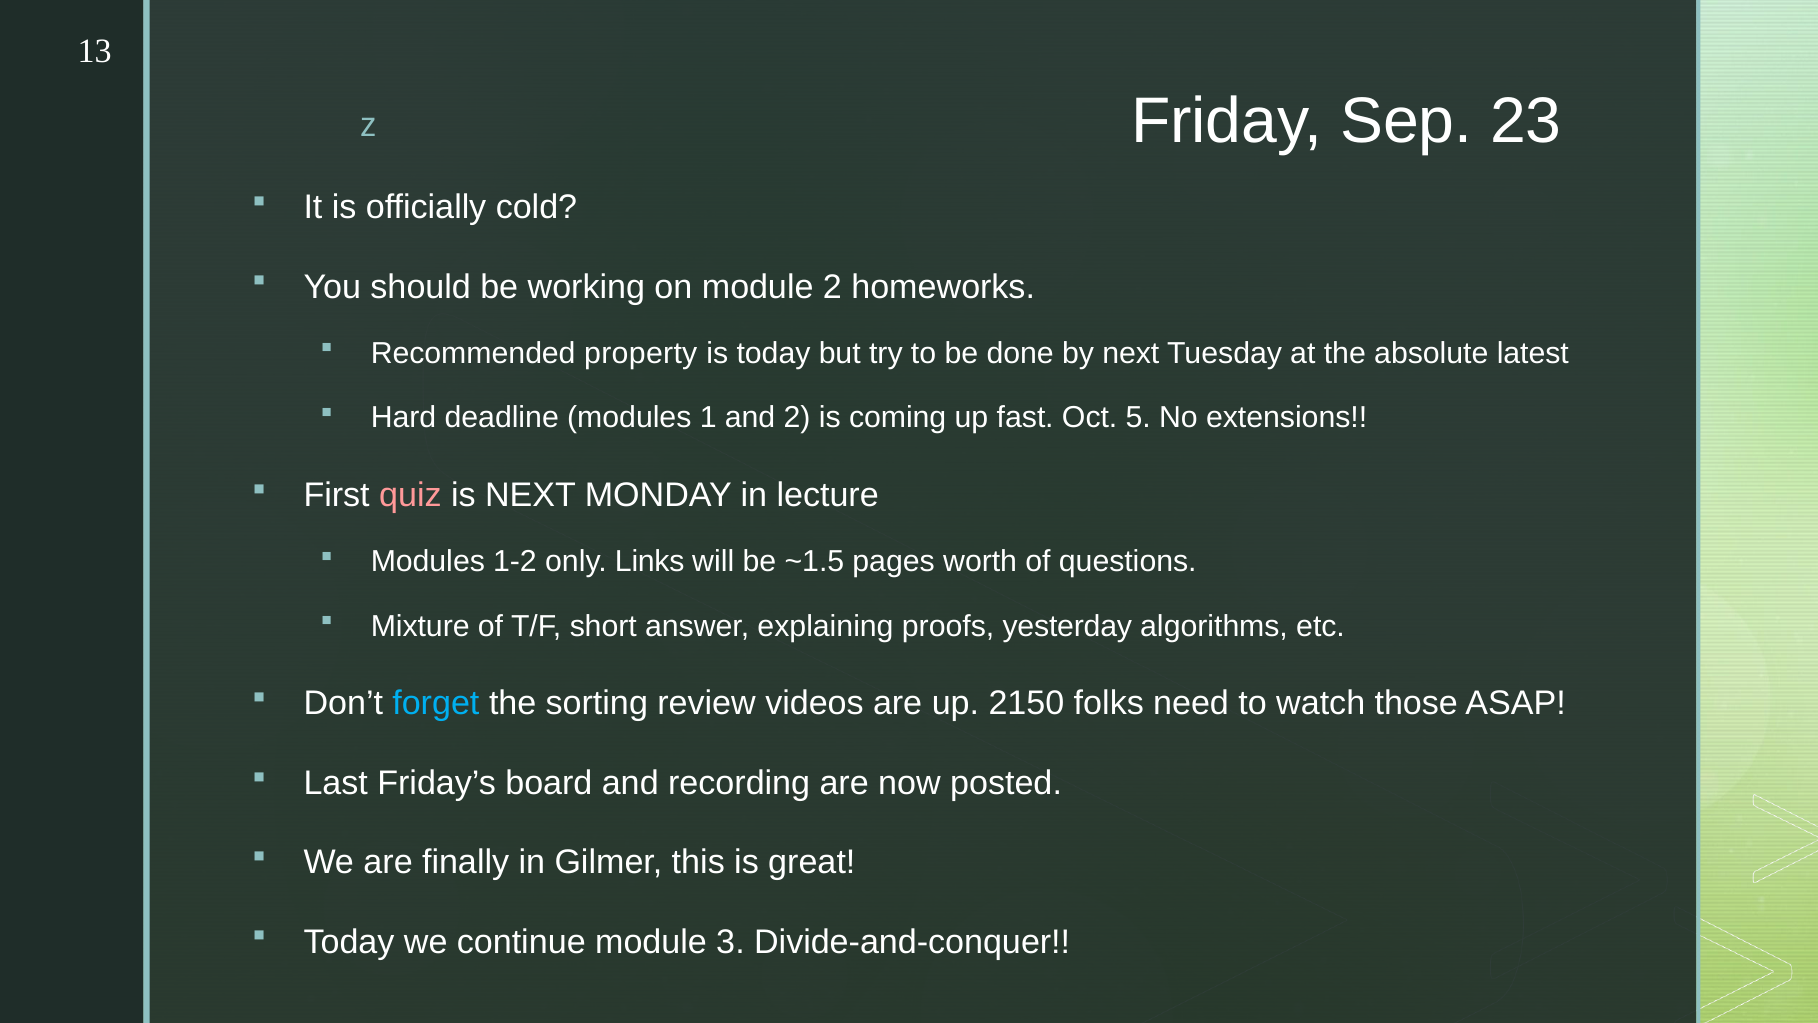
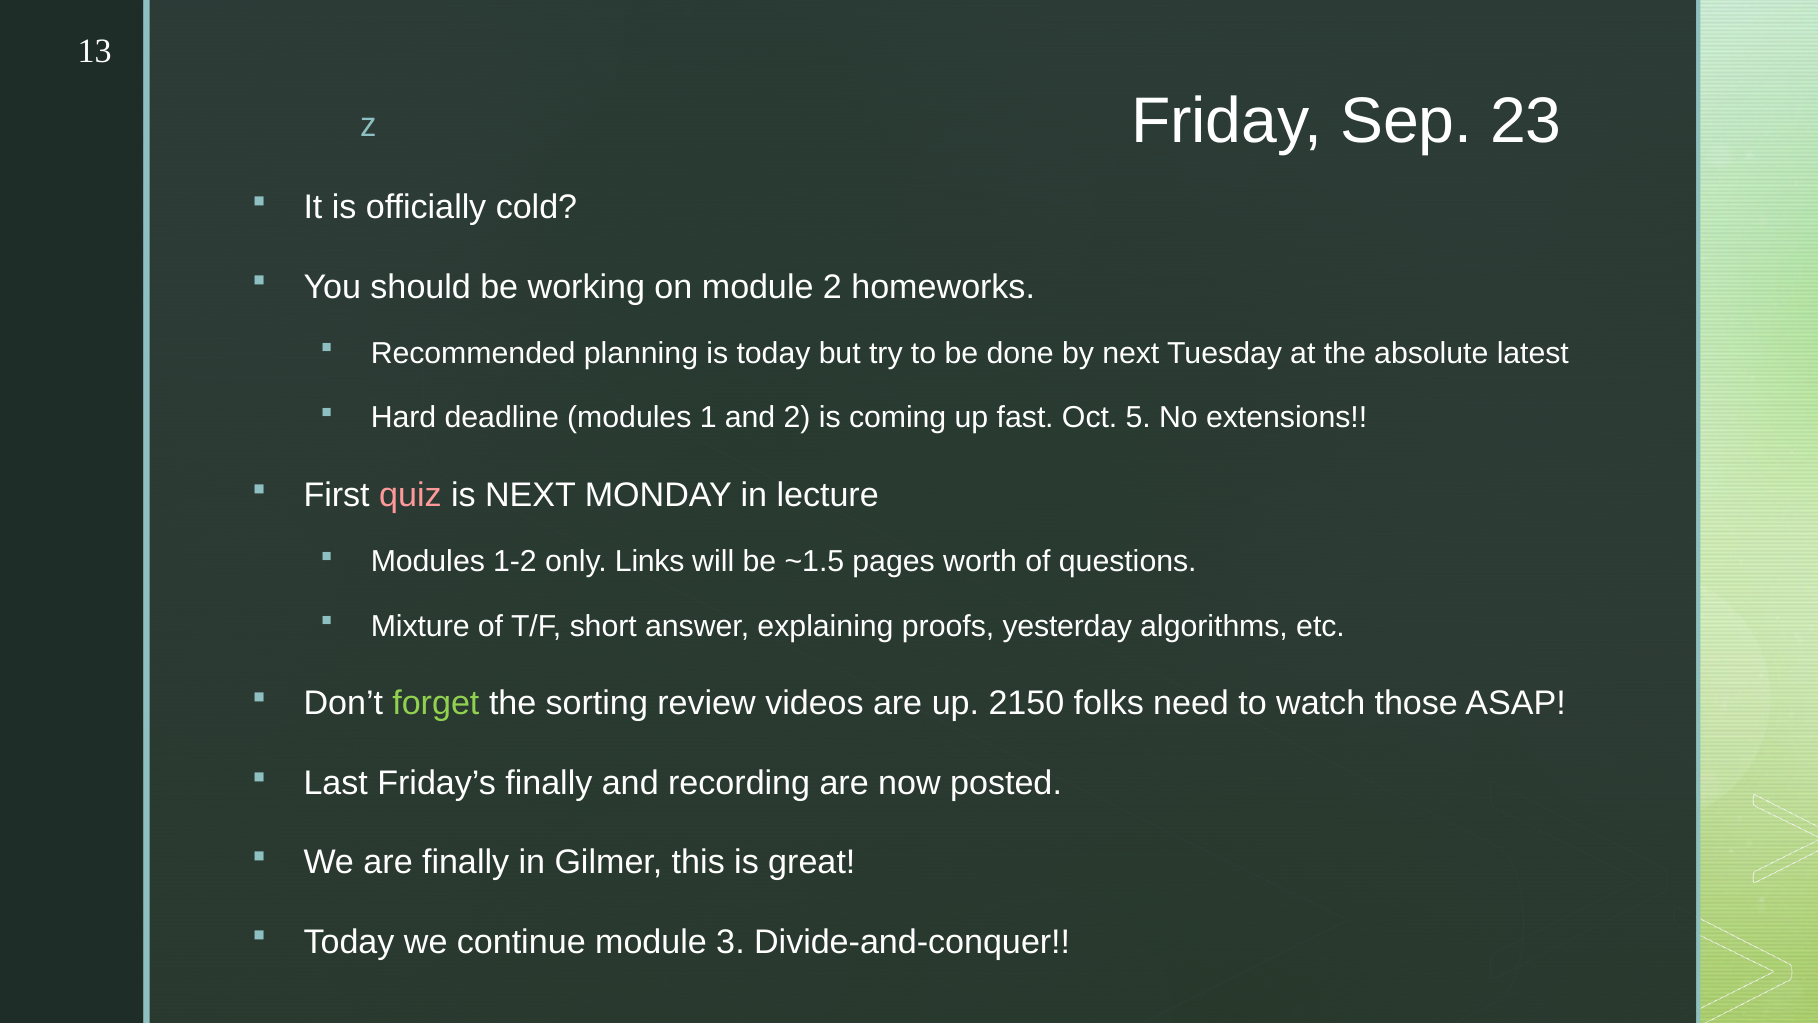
property: property -> planning (641, 353)
forget colour: light blue -> light green (436, 703)
Friday’s board: board -> finally (549, 783)
